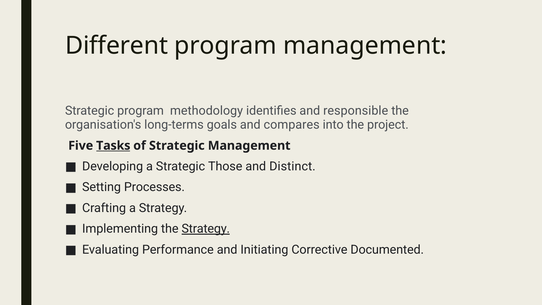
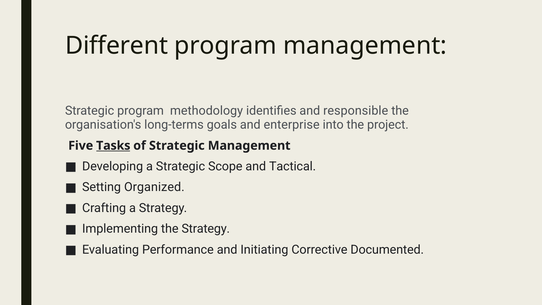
compares: compares -> enterprise (292, 125)
Those: Those -> Scope (225, 166)
Distinct: Distinct -> Tactical (293, 166)
Processes: Processes -> Organized (154, 187)
Strategy underline: present -> none (206, 229)
